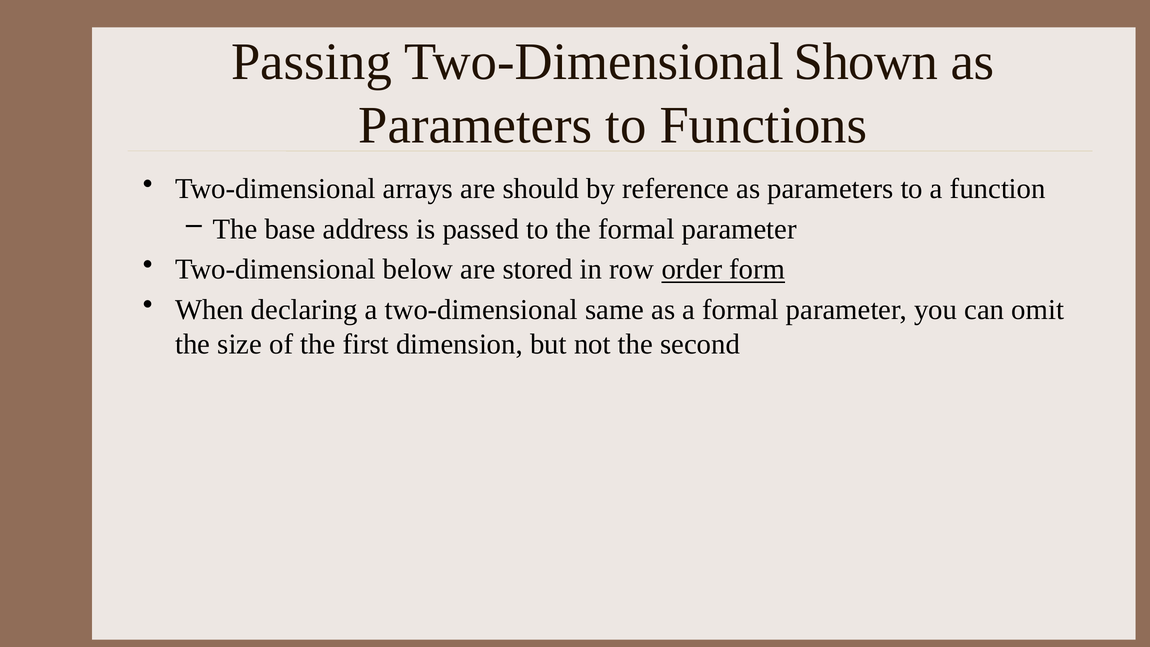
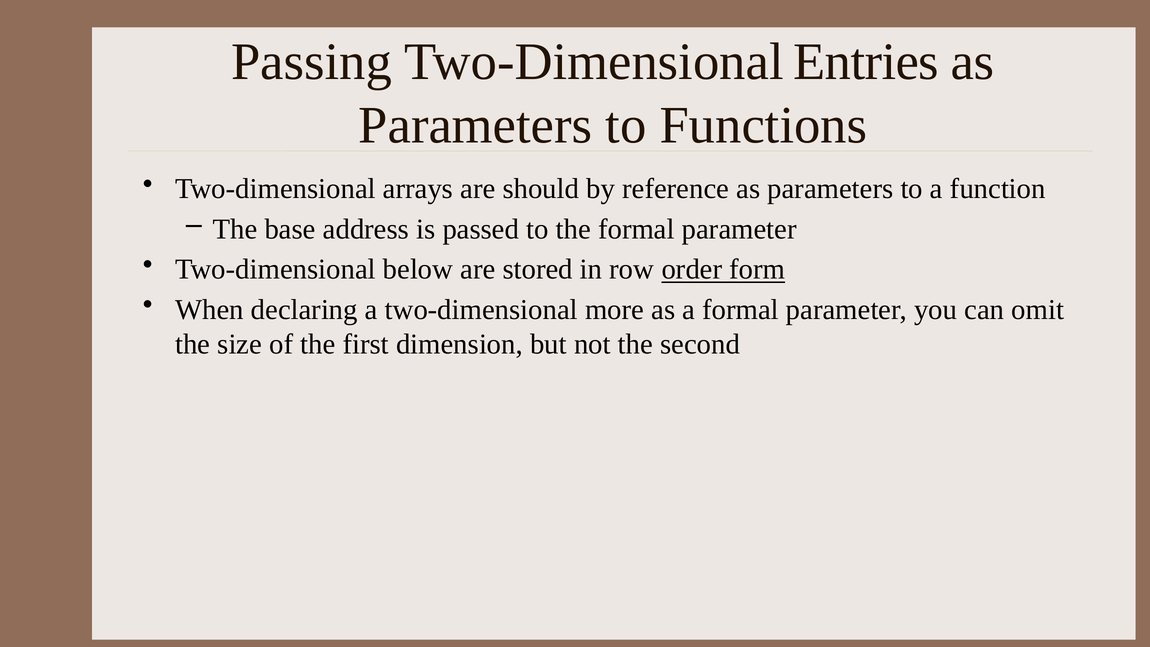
Shown: Shown -> Entries (866, 62)
same: same -> more (615, 310)
